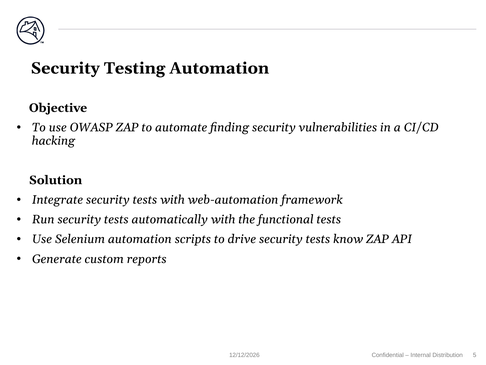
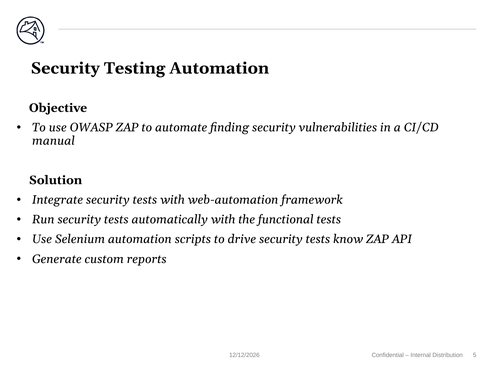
hacking: hacking -> manual (53, 141)
